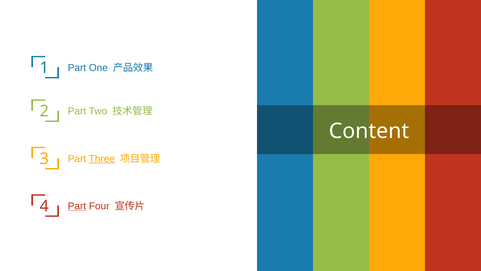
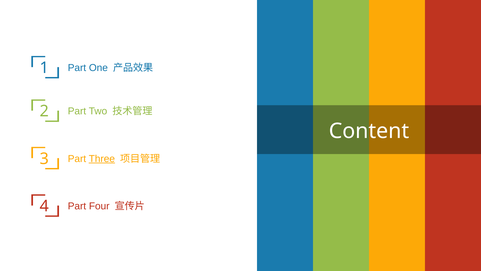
Part underline: present -> none (77, 206)
